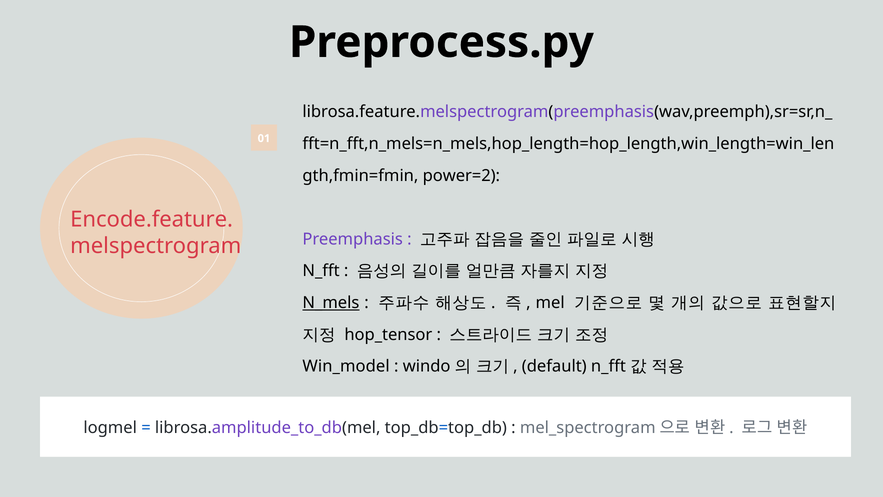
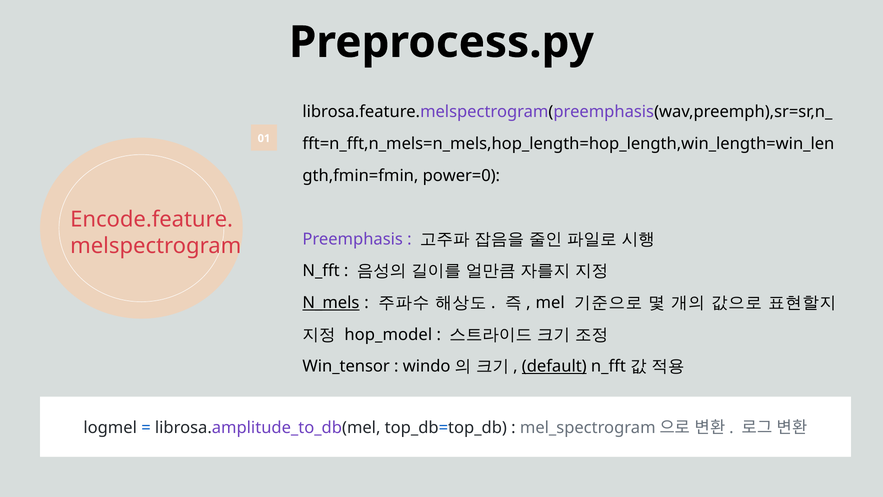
power=2: power=2 -> power=0 (461, 175)
hop_tensor: hop_tensor -> hop_model (388, 334)
Win_model: Win_model -> Win_tensor (346, 366)
default underline: none -> present (554, 366)
